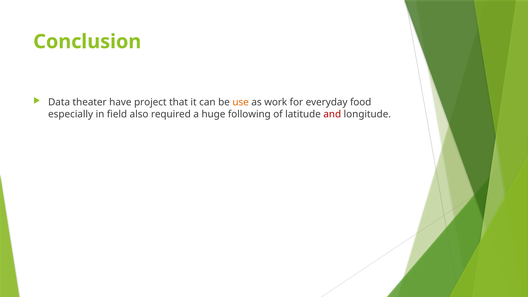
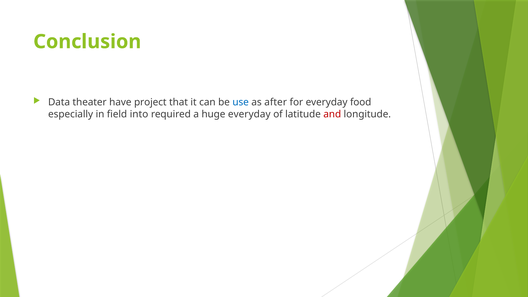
use colour: orange -> blue (241, 102)
work: work -> after (276, 102)
also: also -> into (139, 114)
huge following: following -> everyday (249, 114)
